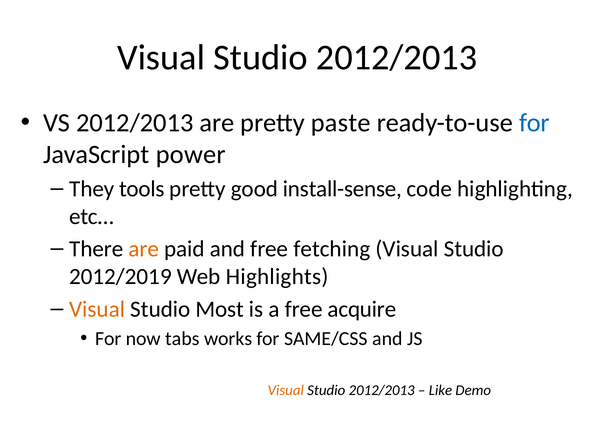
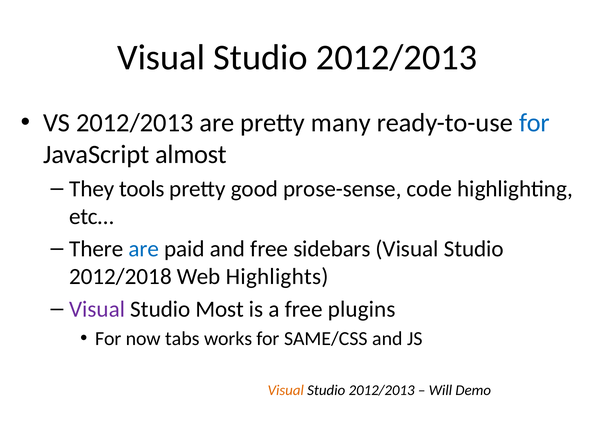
paste: paste -> many (341, 123)
power: power -> almost (191, 155)
install-sense: install-sense -> prose-sense (342, 189)
are colour: orange -> blue (144, 249)
fetching: fetching -> sidebars (332, 249)
2012/2019: 2012/2019 -> 2012/2018 (120, 277)
Visual colour: orange -> purple (97, 309)
acquire: acquire -> plugins (362, 309)
Like: Like -> Will (440, 391)
